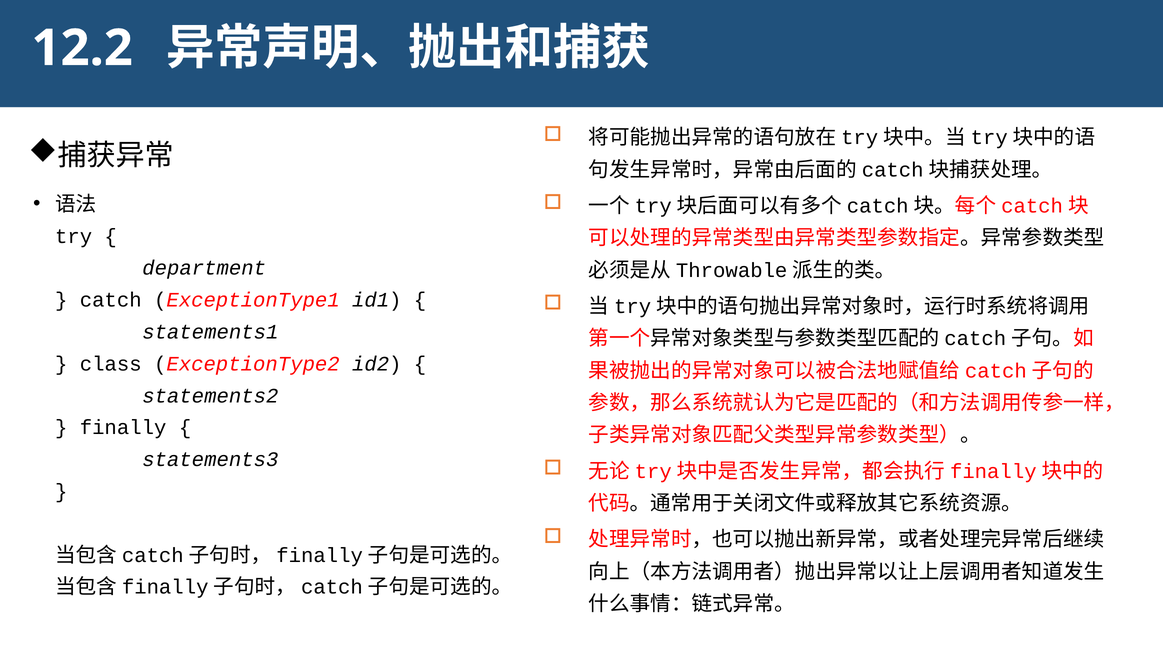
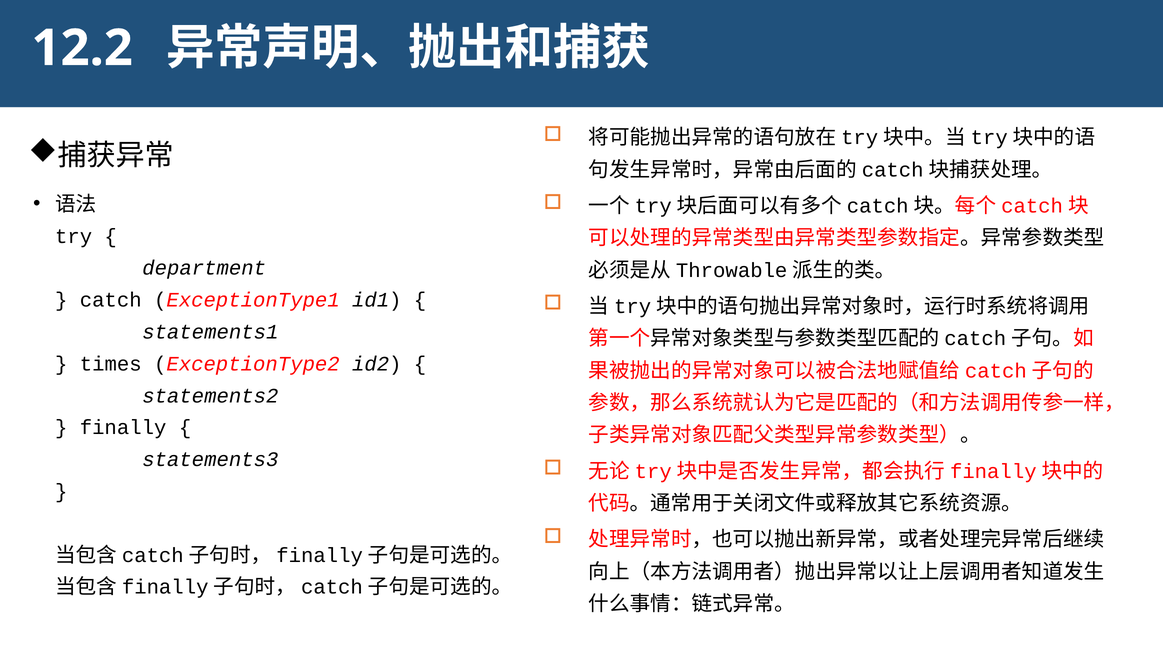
class: class -> times (111, 364)
